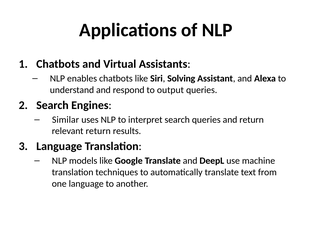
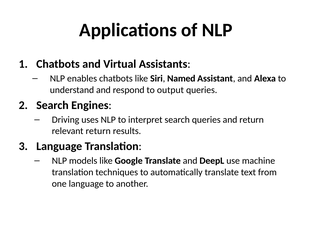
Solving: Solving -> Named (181, 78)
Similar: Similar -> Driving (66, 120)
